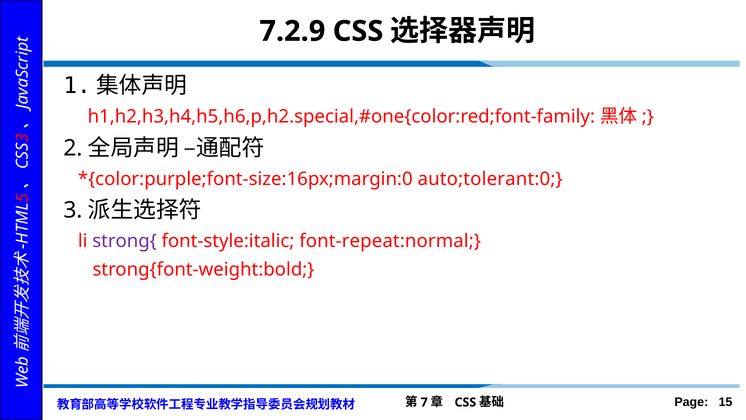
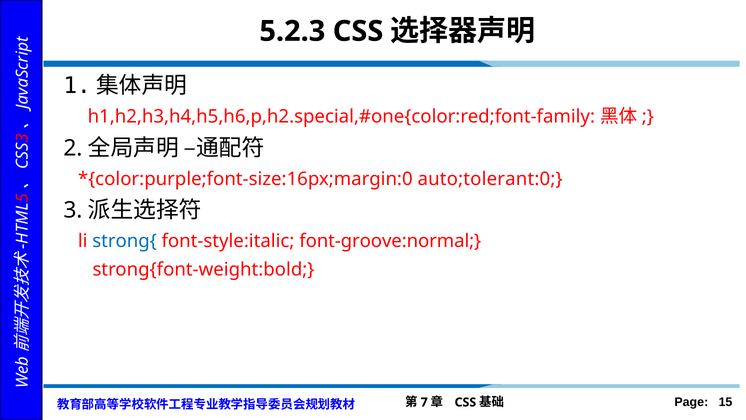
7.2.9: 7.2.9 -> 5.2.3 (292, 31)
strong{ colour: purple -> blue (125, 241)
font-repeat:normal: font-repeat:normal -> font-groove:normal (390, 241)
